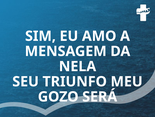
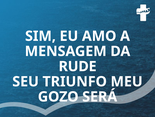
NELA: NELA -> RUDE (78, 66)
